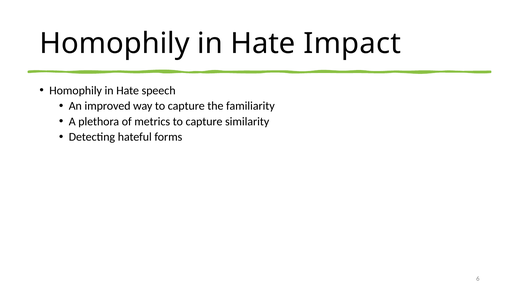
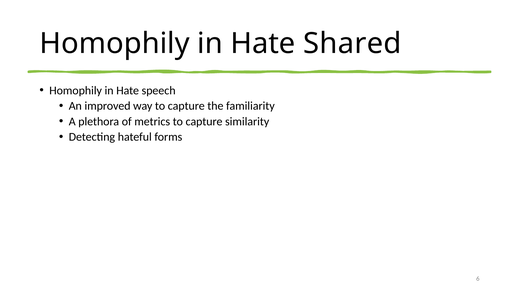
Impact: Impact -> Shared (352, 44)
